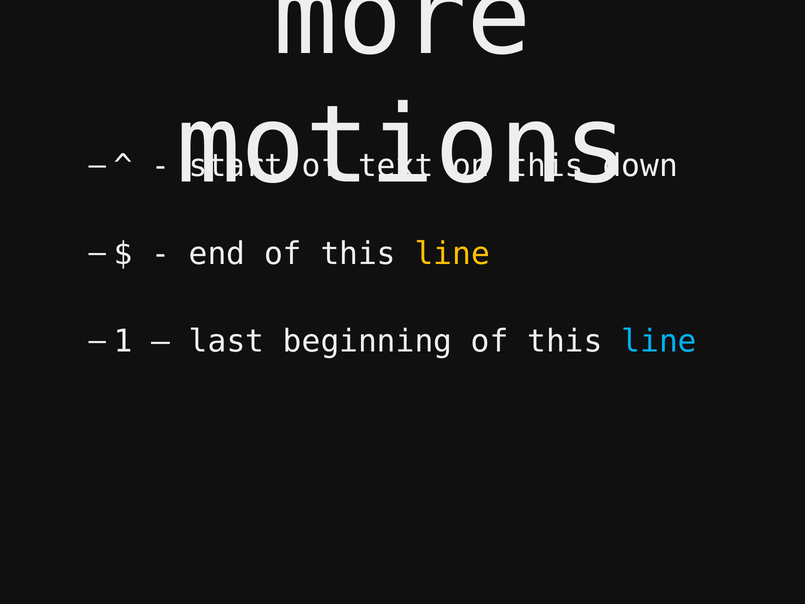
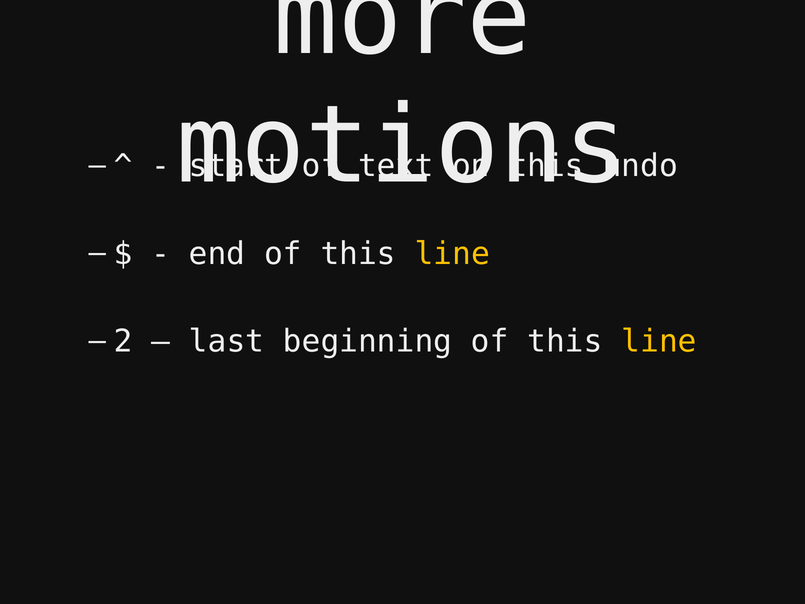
down: down -> undo (640, 166)
1: 1 -> 2 (123, 341)
line colour: light blue -> yellow (659, 341)
